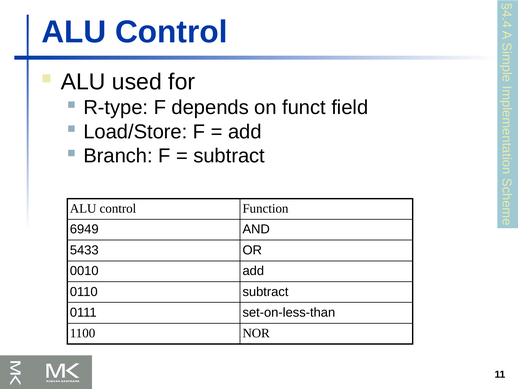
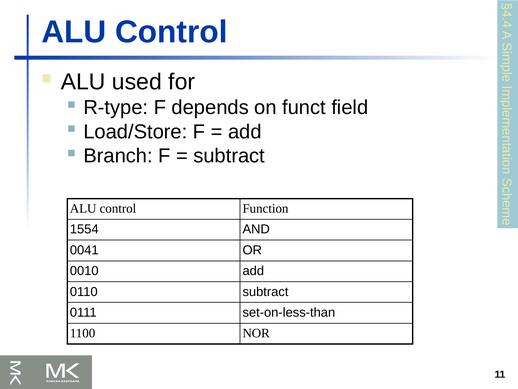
6949: 6949 -> 1554 (84, 229)
5433: 5433 -> 0041 (84, 250)
